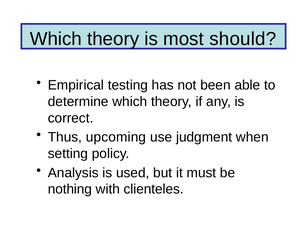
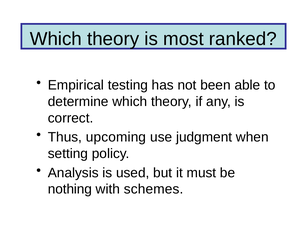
should: should -> ranked (243, 39)
clienteles: clienteles -> schemes (154, 189)
